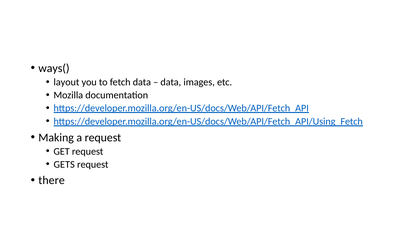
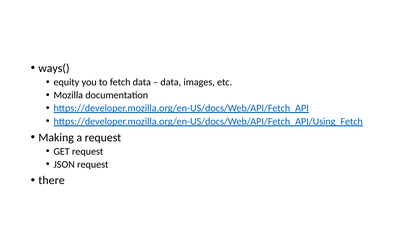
layout: layout -> equity (66, 82)
GETS: GETS -> JSON (64, 165)
